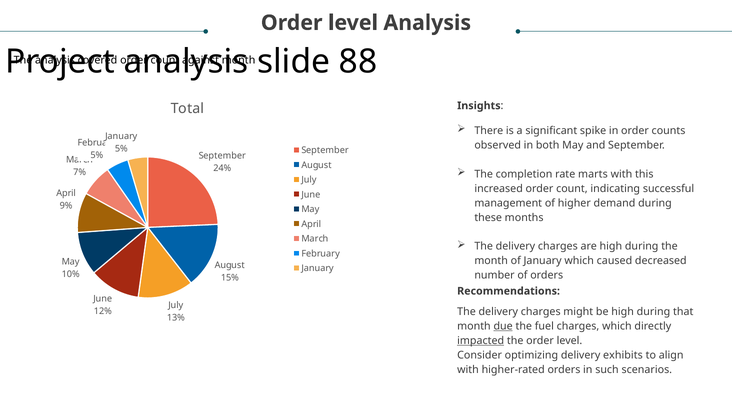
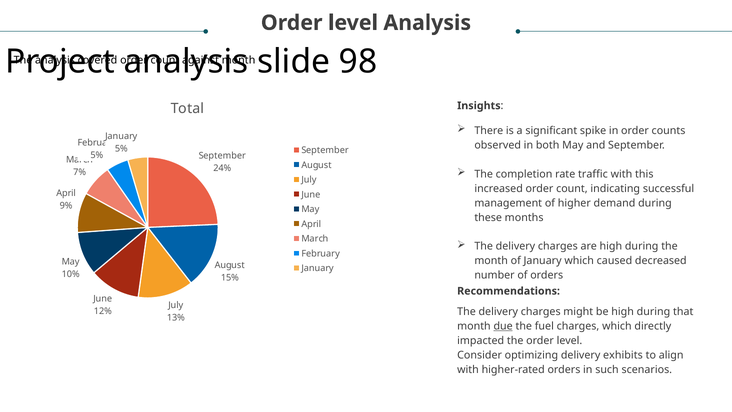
88: 88 -> 98 (358, 61)
marts: marts -> traffic (593, 174)
impacted underline: present -> none (481, 341)
